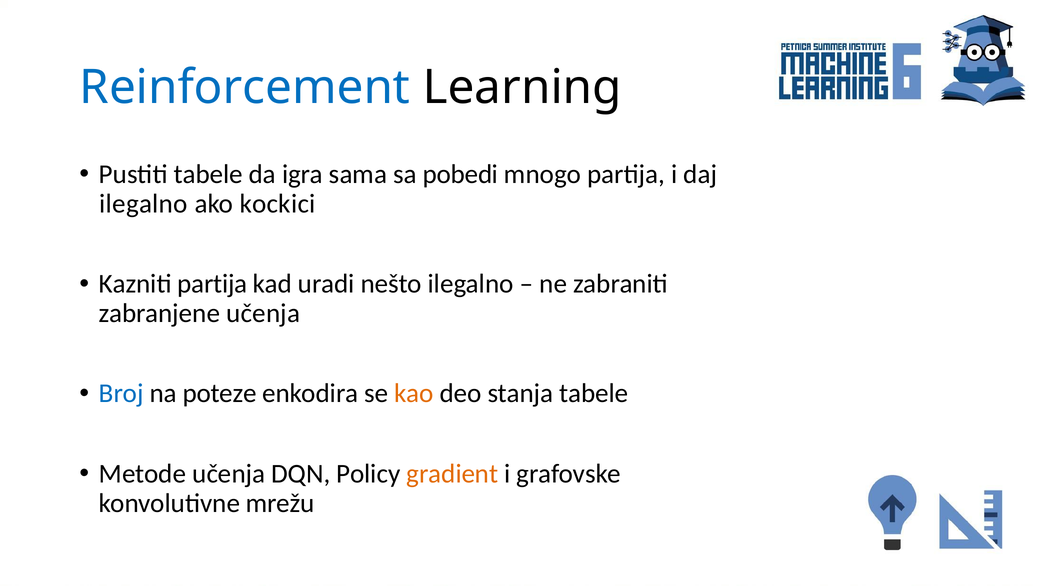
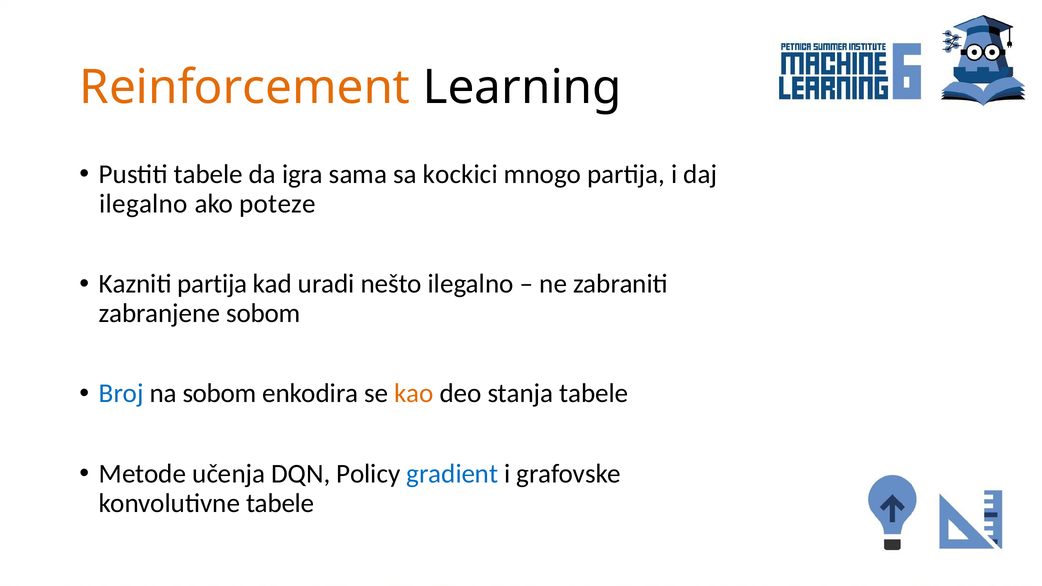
Reinforcement colour: blue -> orange (245, 88)
pobedi: pobedi -> kockici (460, 174)
kockici: kockici -> poteze (278, 204)
zabranjene učenja: učenja -> sobom (263, 313)
na poteze: poteze -> sobom (220, 394)
gradient colour: orange -> blue (452, 474)
konvolutivne mrežu: mrežu -> tabele (280, 503)
